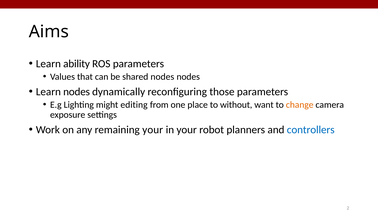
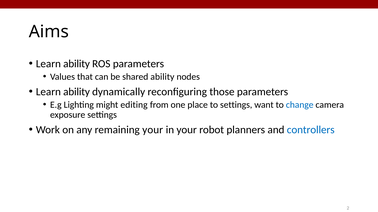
shared nodes: nodes -> ability (162, 77)
nodes: nodes -> ability (77, 92)
to without: without -> settings (236, 105)
change colour: orange -> blue (300, 105)
